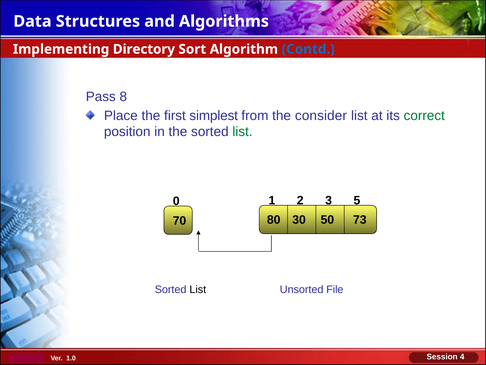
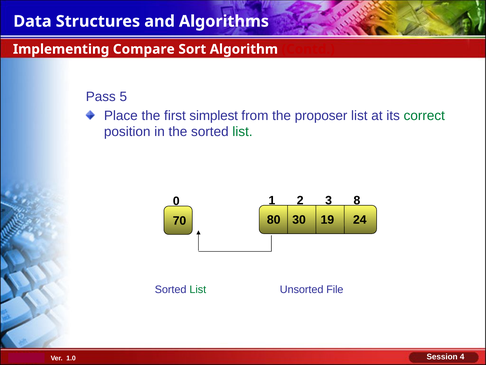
Directory: Directory -> Compare (144, 49)
Contd colour: blue -> red (308, 49)
8: 8 -> 5 (123, 97)
consider: consider -> proposer (321, 115)
5: 5 -> 8 (357, 200)
73: 73 -> 24 (360, 220)
50: 50 -> 19 (327, 220)
List colour: black -> green (198, 289)
